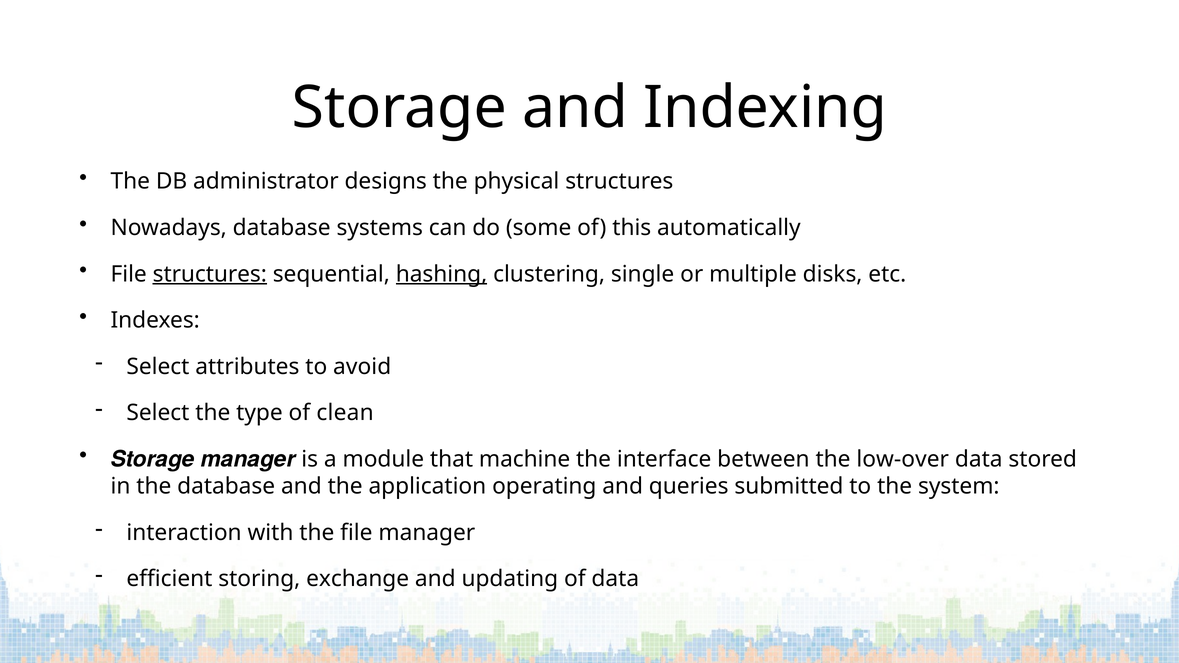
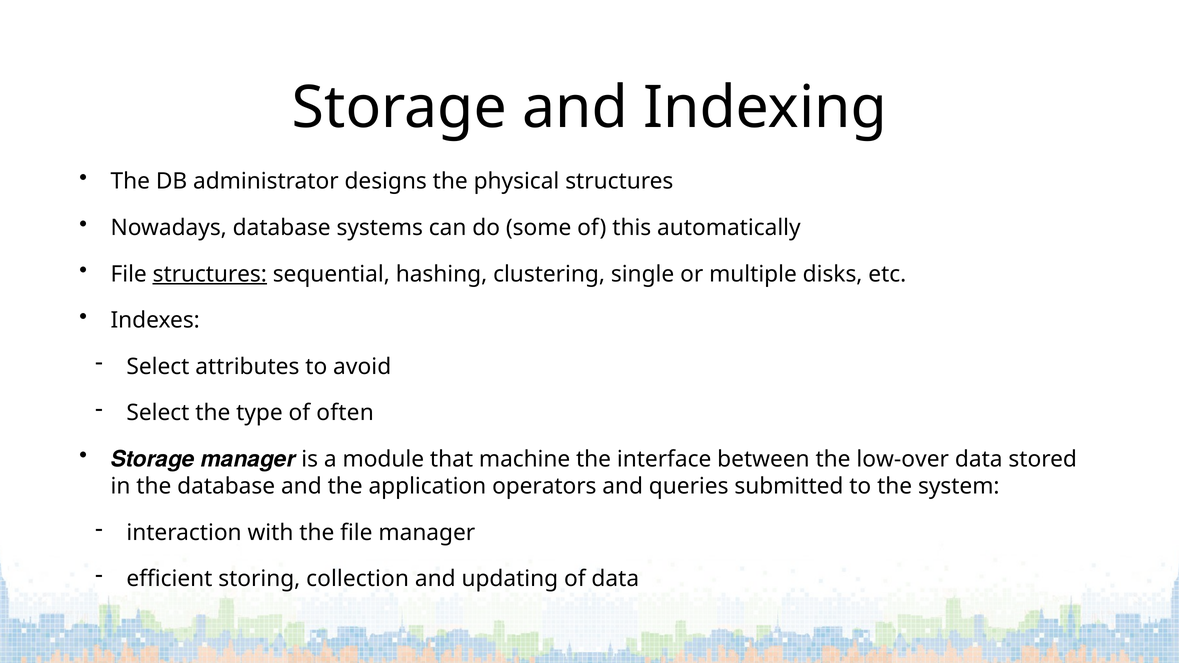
hashing underline: present -> none (442, 274)
clean: clean -> often (345, 413)
operating: operating -> operators (544, 487)
exchange: exchange -> collection (358, 579)
